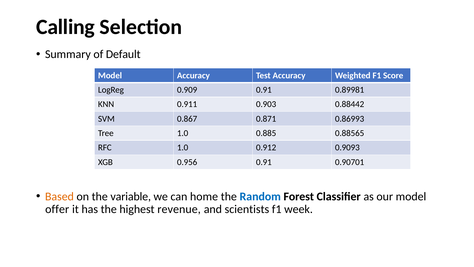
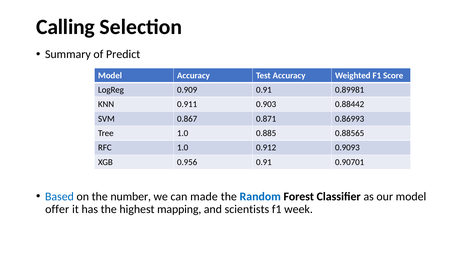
Default: Default -> Predict (123, 54)
Based colour: orange -> blue (59, 196)
variable: variable -> number (131, 196)
home: home -> made (204, 196)
revenue: revenue -> mapping (179, 209)
